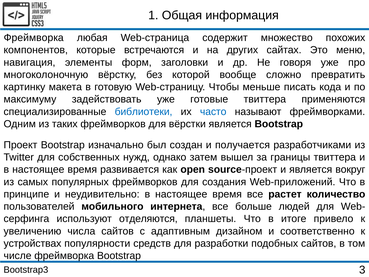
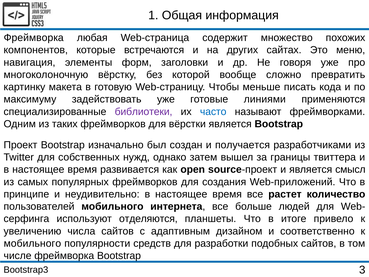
готовые твиттера: твиттера -> линиями (265, 99)
библиотеки colour: blue -> purple (144, 112)
вокруг: вокруг -> смысл (350, 169)
устройствах: устройствах -> мобильного (32, 243)
